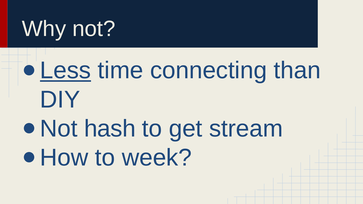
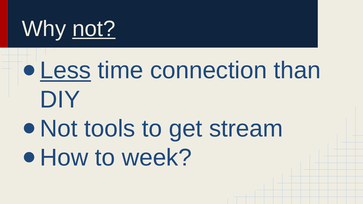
not underline: none -> present (94, 29)
connecting: connecting -> connection (209, 71)
hash: hash -> tools (110, 129)
